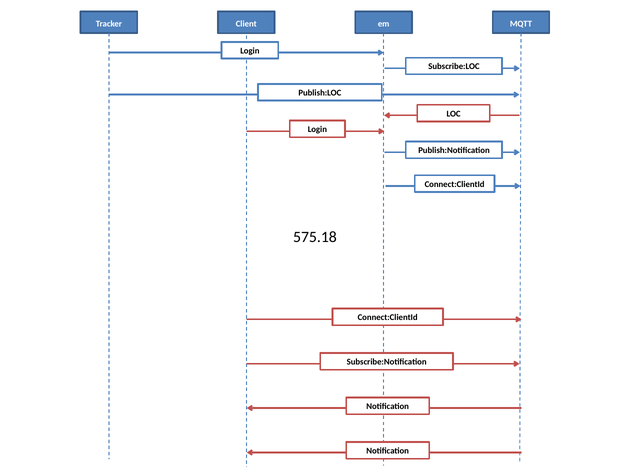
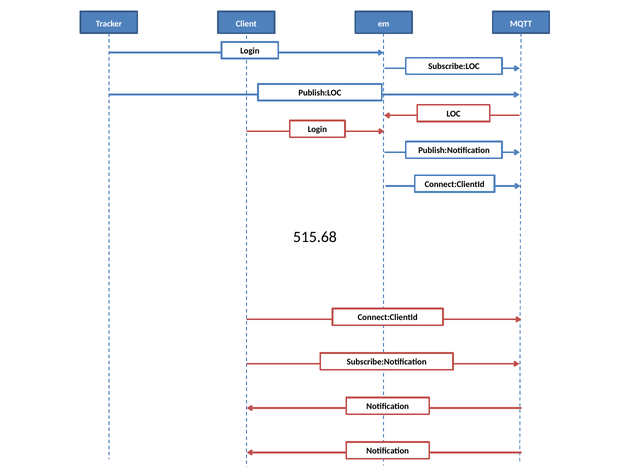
575.18: 575.18 -> 515.68 (315, 237)
